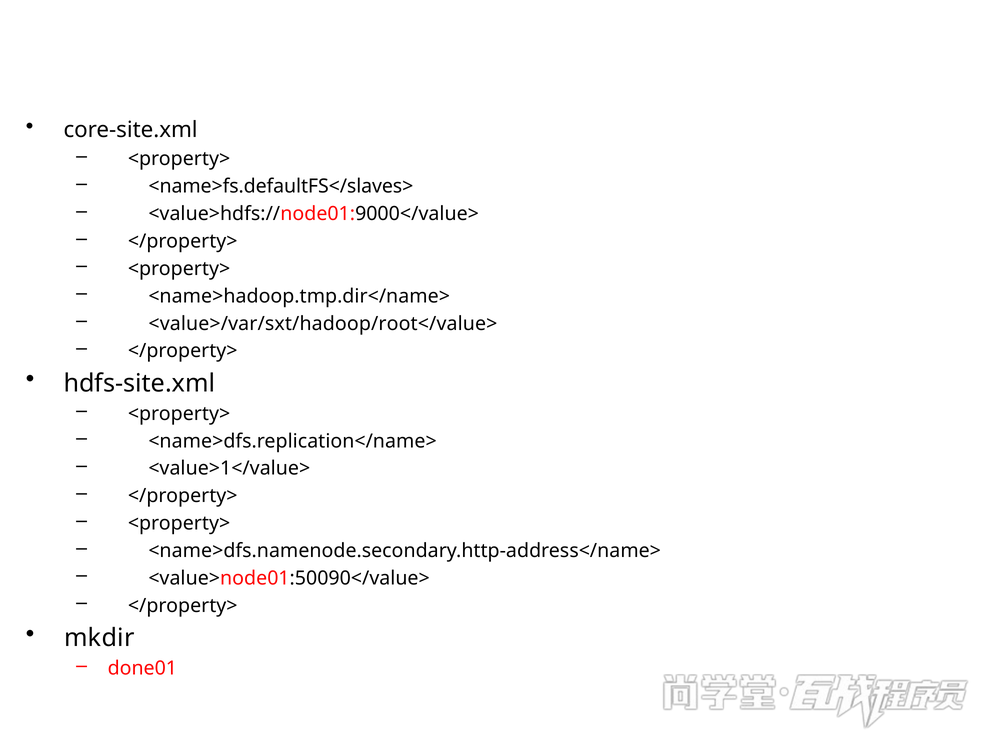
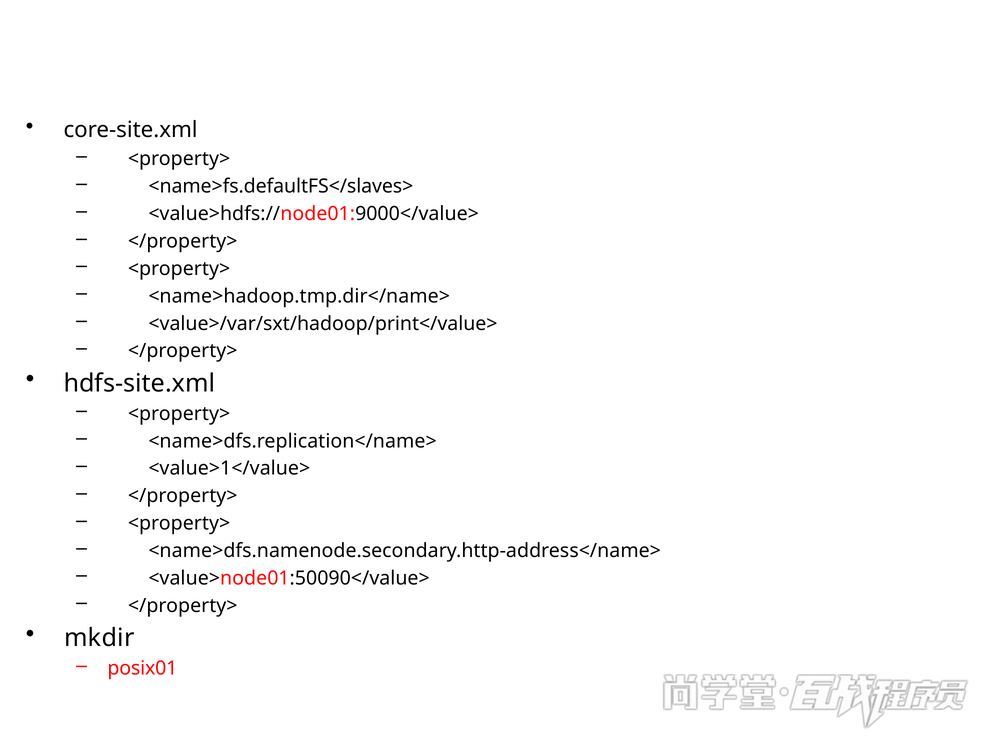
<value>/var/sxt/hadoop/root</value>: <value>/var/sxt/hadoop/root</value> -> <value>/var/sxt/hadoop/print</value> (323, 324)
done01: done01 -> posix01 (142, 669)
